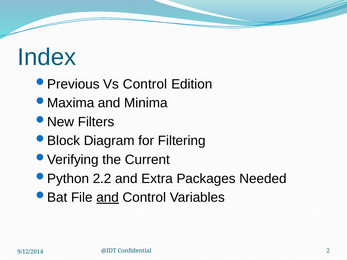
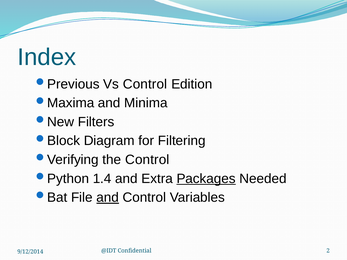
the Current: Current -> Control (147, 160)
2.2: 2.2 -> 1.4 (102, 179)
Packages underline: none -> present (206, 179)
